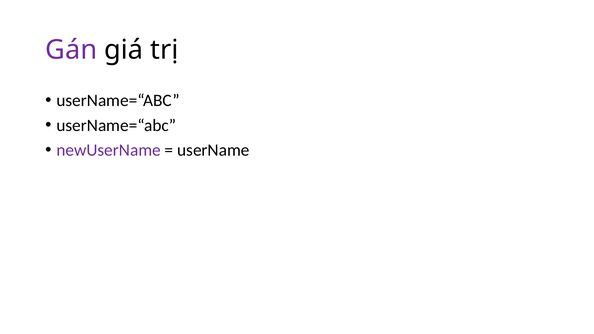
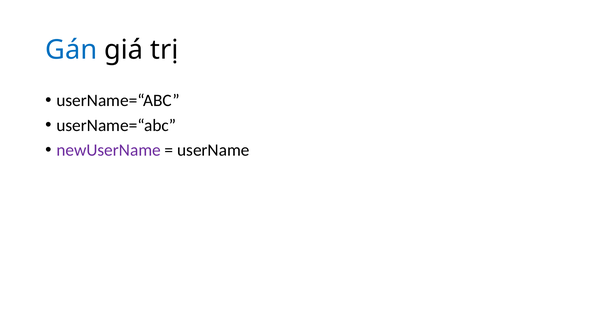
Gán colour: purple -> blue (71, 50)
